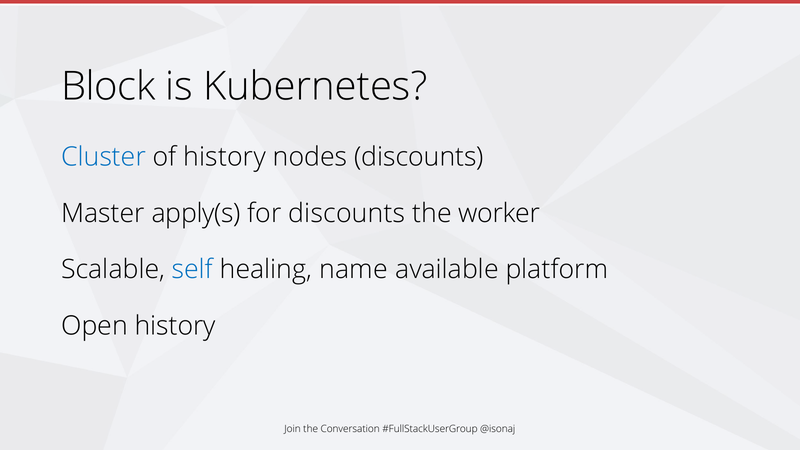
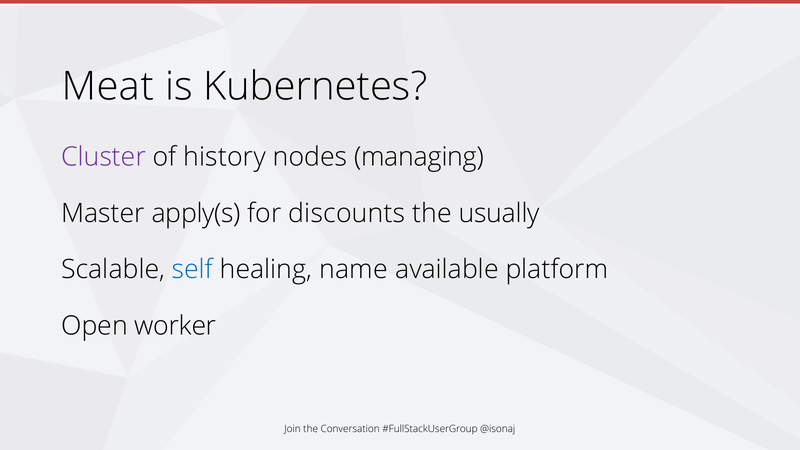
Block: Block -> Meat (108, 87)
Cluster colour: blue -> purple (104, 157)
nodes discounts: discounts -> managing (419, 157)
worker: worker -> usually (499, 213)
Open history: history -> worker (175, 326)
